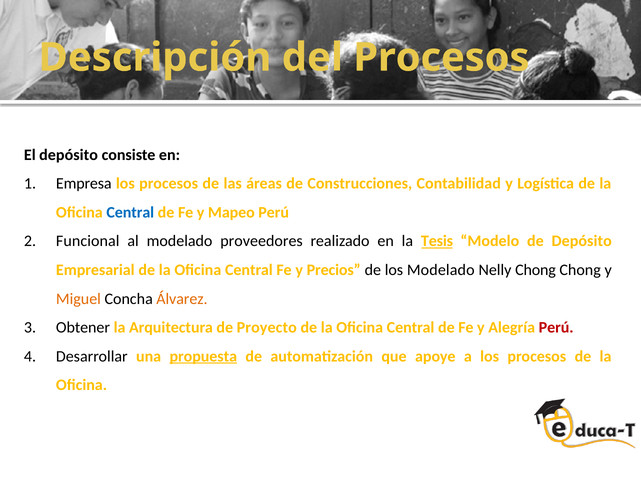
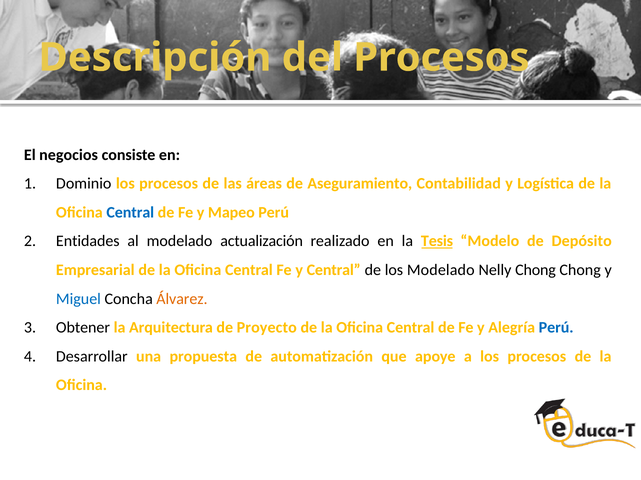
El depósito: depósito -> negocios (69, 155)
Empresa: Empresa -> Dominio (84, 184)
Construcciones: Construcciones -> Aseguramiento (360, 184)
Funcional: Funcional -> Entidades (88, 242)
proveedores: proveedores -> actualización (262, 242)
y Precios: Precios -> Central (334, 270)
Miguel colour: orange -> blue (78, 299)
Perú colour: red -> blue (556, 328)
propuesta underline: present -> none (203, 357)
